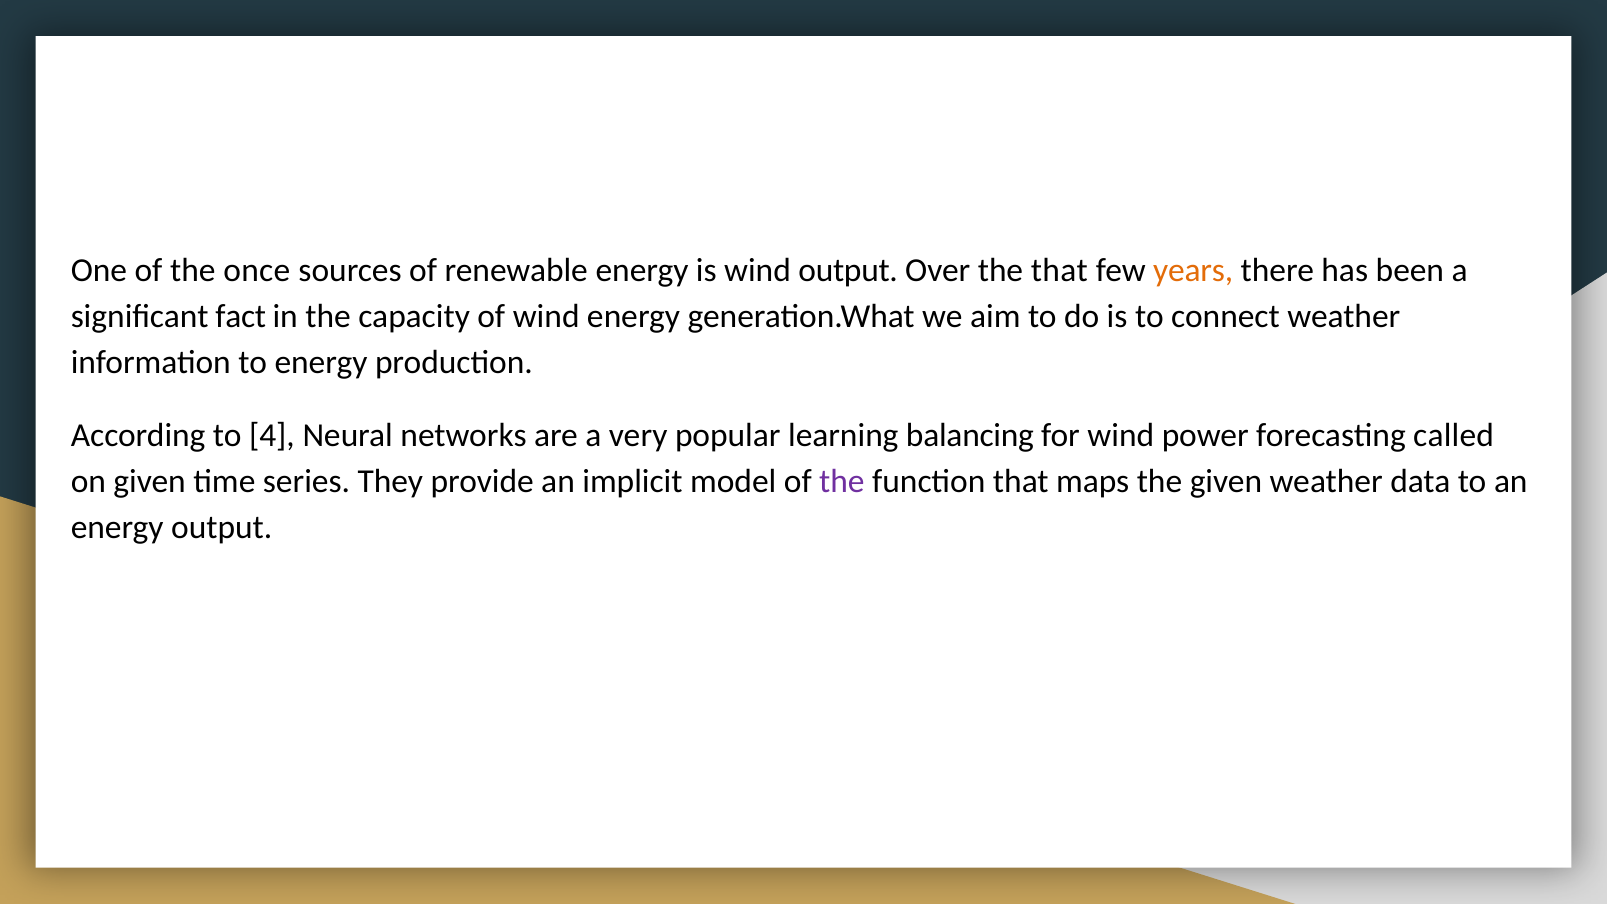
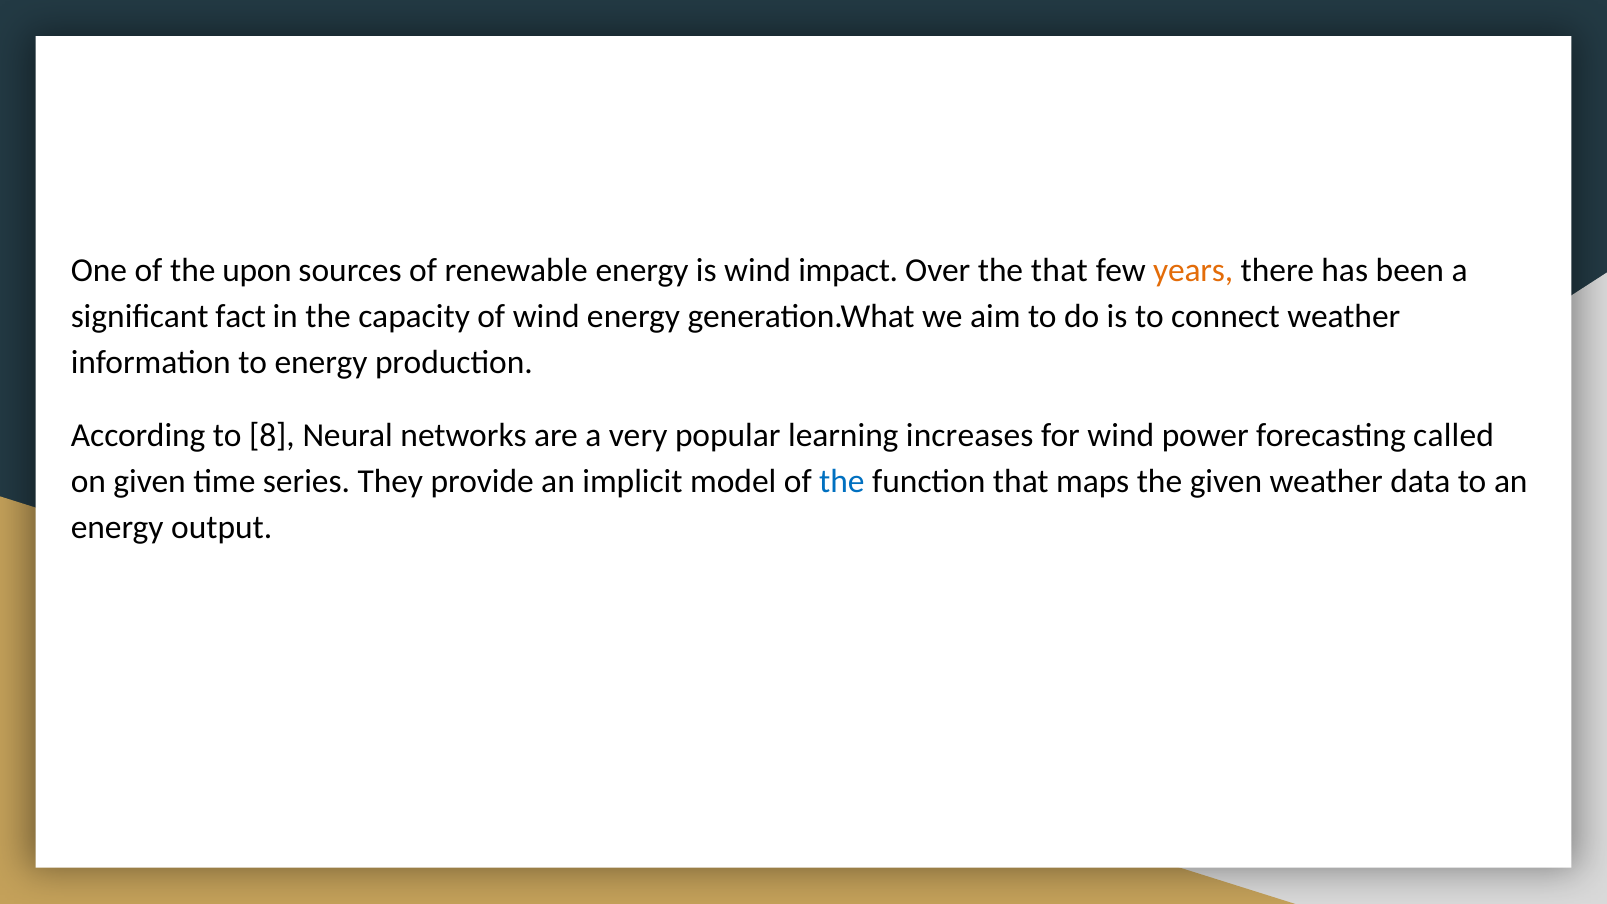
once: once -> upon (257, 270)
wind output: output -> impact (848, 270)
4: 4 -> 8 (272, 435)
balancing: balancing -> increases (970, 435)
the colour: purple -> blue (842, 482)
